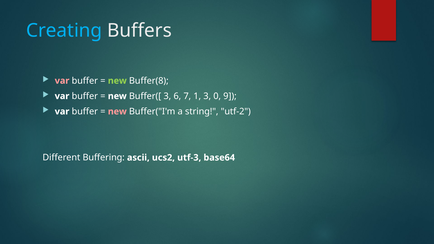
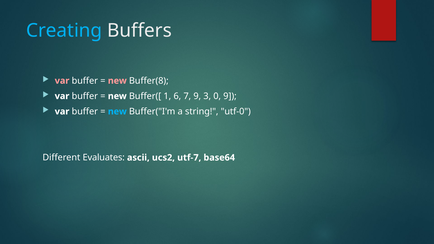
new colour: light green -> pink (117, 81)
Buffer([ 3: 3 -> 1 (167, 96)
7 1: 1 -> 9 (197, 96)
new colour: pink -> light blue (117, 112)
utf-2: utf-2 -> utf-0 (236, 112)
Buffering: Buffering -> Evaluates (104, 158)
utf-3: utf-3 -> utf-7 (189, 158)
